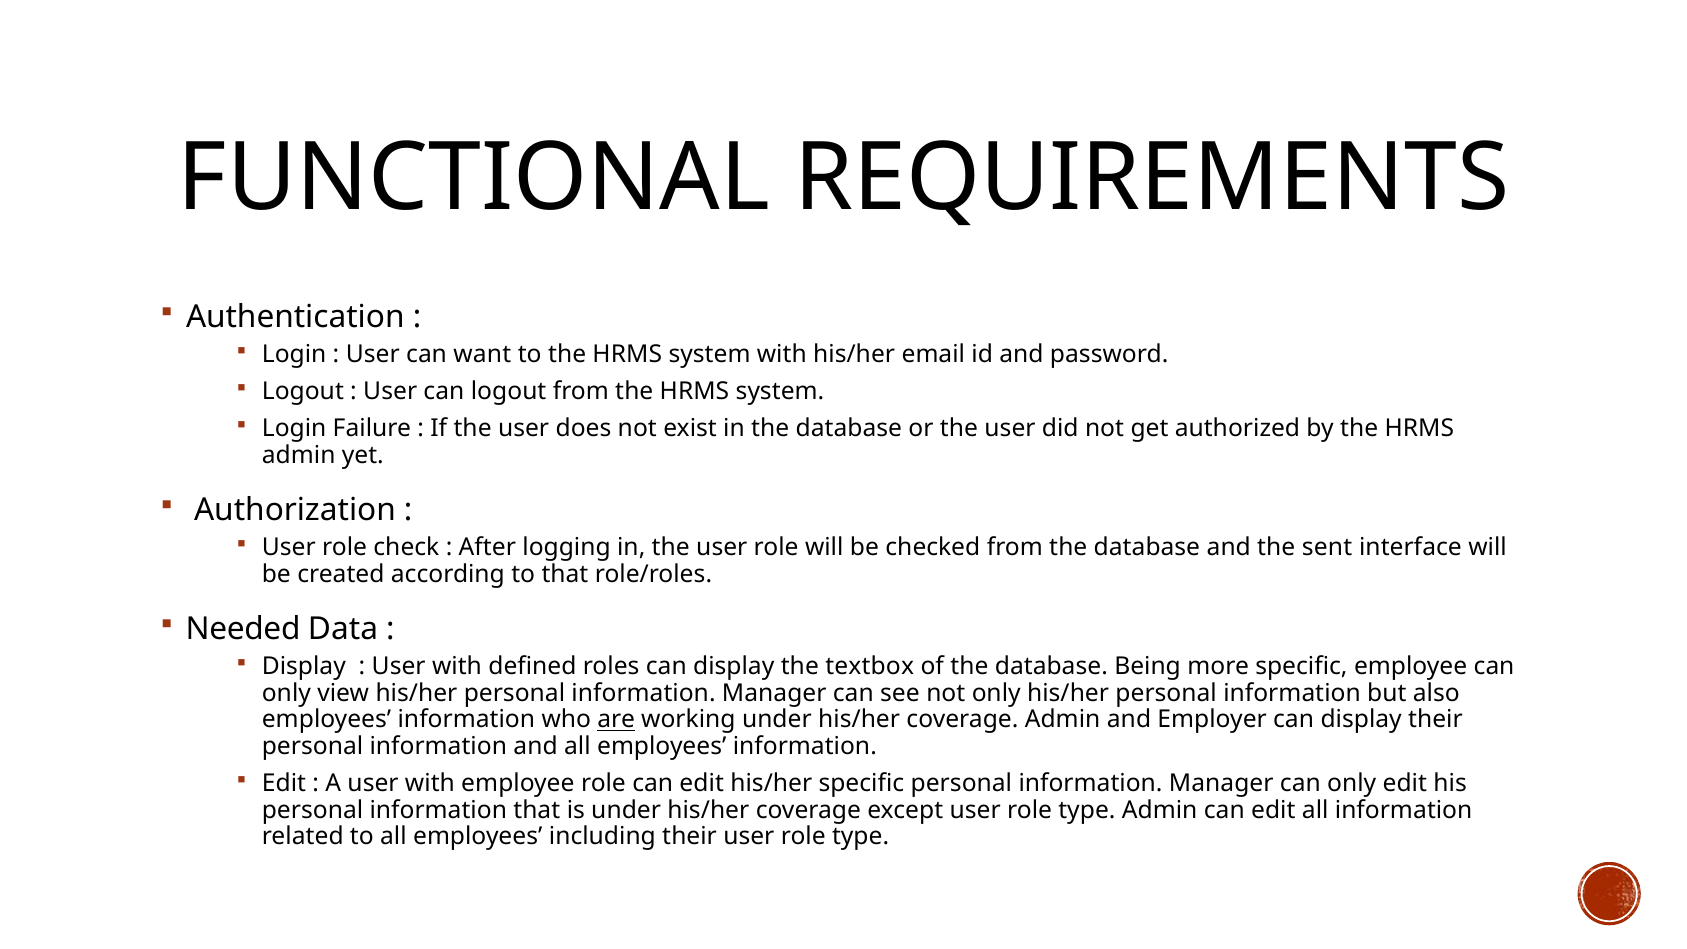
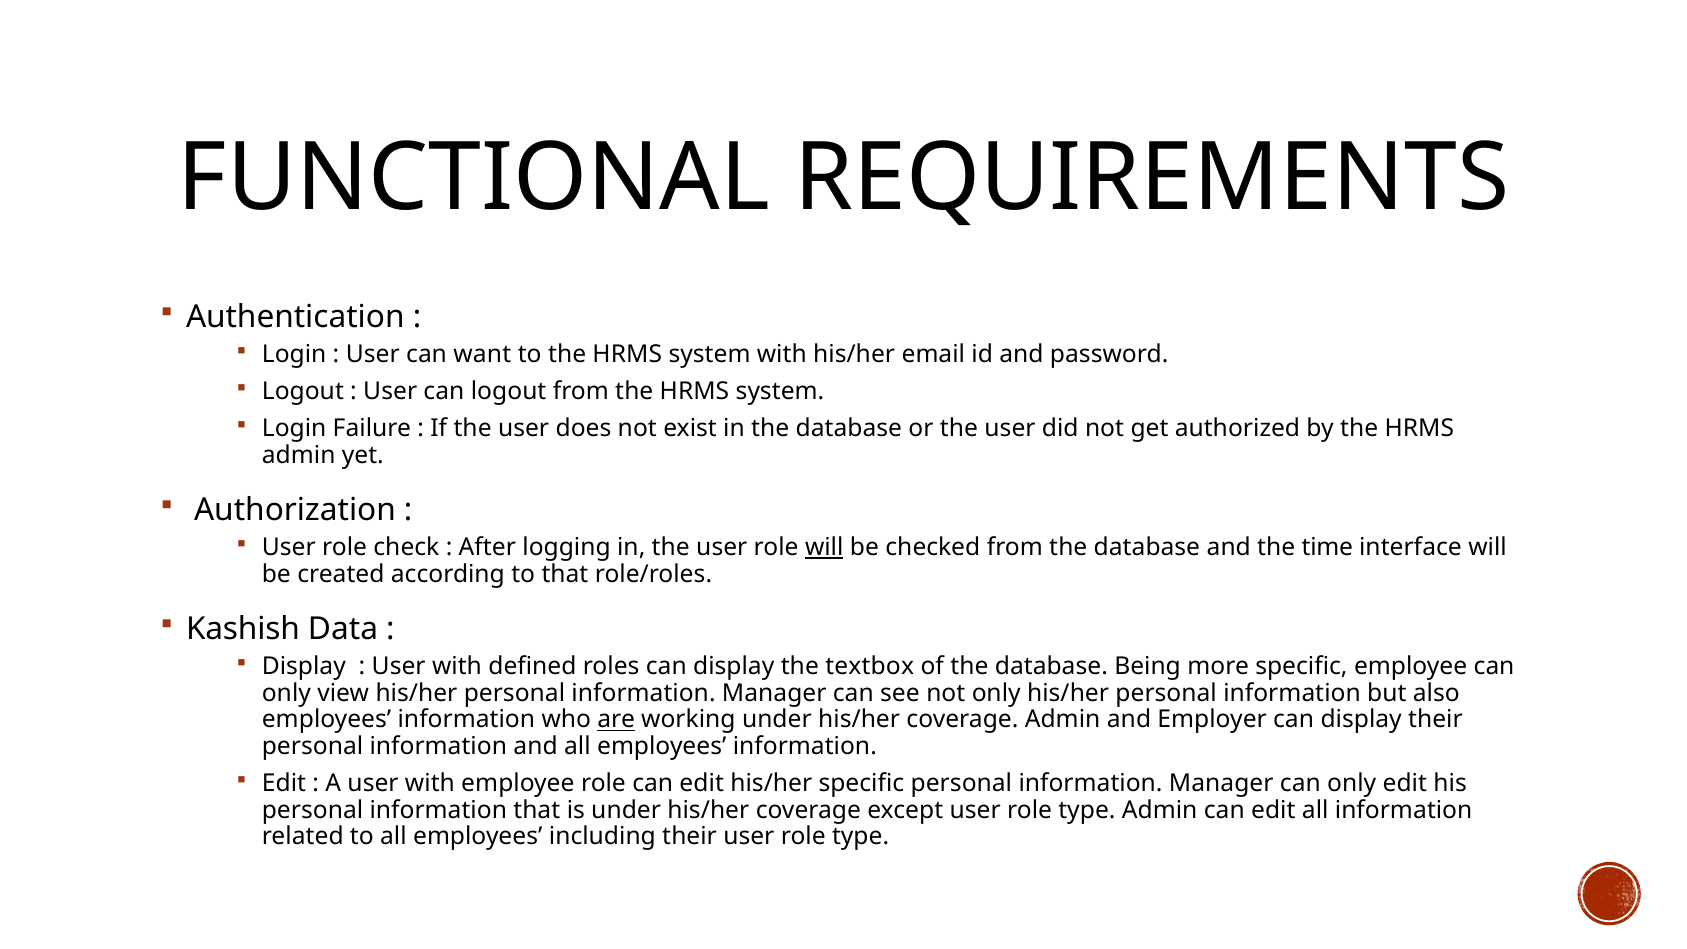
will underline: none -> present (824, 548)
sent: sent -> time (1327, 548)
Needed: Needed -> Kashish (243, 629)
